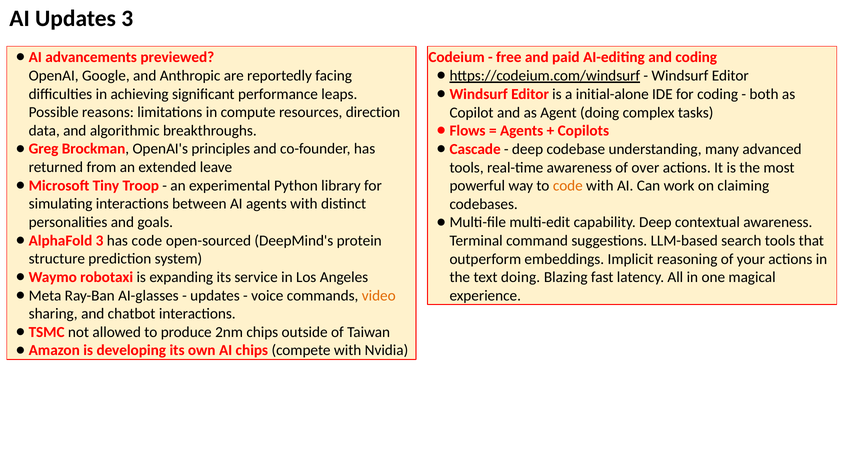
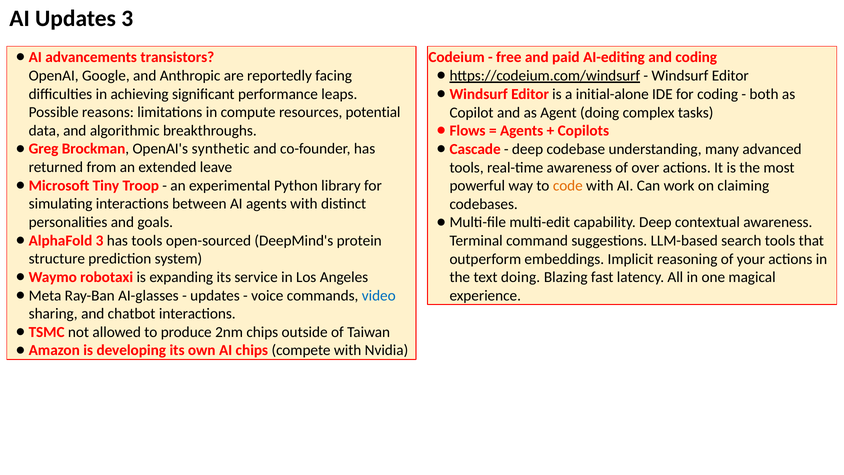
previewed: previewed -> transistors (177, 57)
direction: direction -> potential (373, 112)
principles: principles -> synthetic (221, 149)
has code: code -> tools (147, 240)
video colour: orange -> blue (379, 295)
